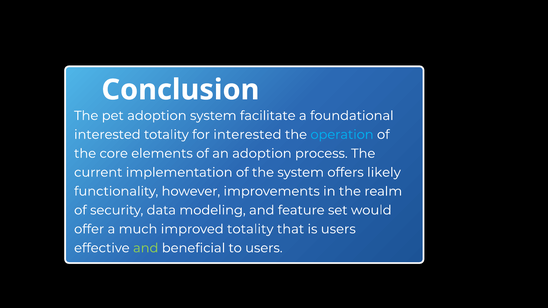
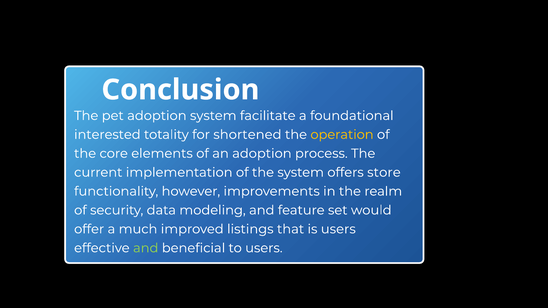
for interested: interested -> shortened (247, 135)
operation colour: light blue -> yellow (342, 135)
likely: likely -> store (384, 173)
improved totality: totality -> listings (250, 229)
